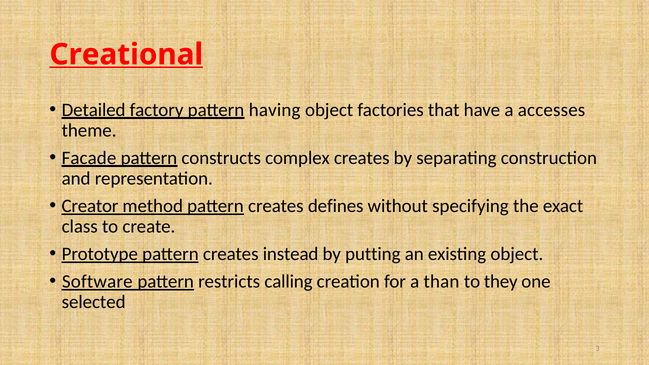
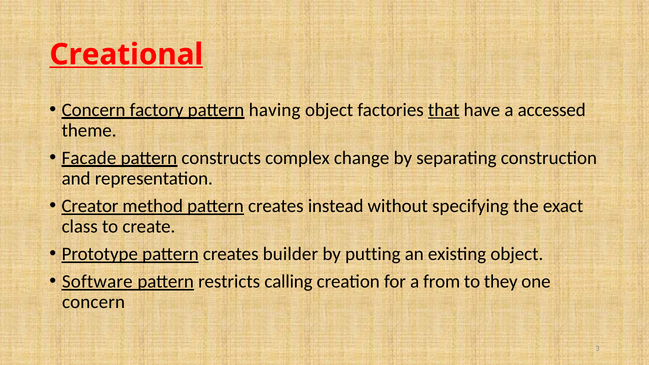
Detailed: Detailed -> Concern (94, 110)
that underline: none -> present (444, 110)
accesses: accesses -> accessed (552, 110)
complex creates: creates -> change (362, 158)
defines: defines -> instead (336, 206)
instead: instead -> builder (290, 254)
than: than -> from (442, 282)
selected: selected -> concern (94, 302)
